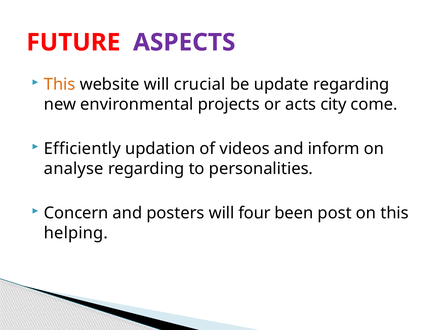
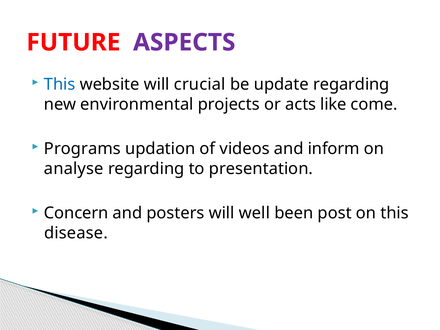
This colour: orange -> blue (60, 85)
city: city -> like (333, 104)
Efficiently: Efficiently -> Programs (82, 149)
personalities: personalities -> presentation (261, 169)
four: four -> well (254, 213)
helping: helping -> disease (76, 233)
